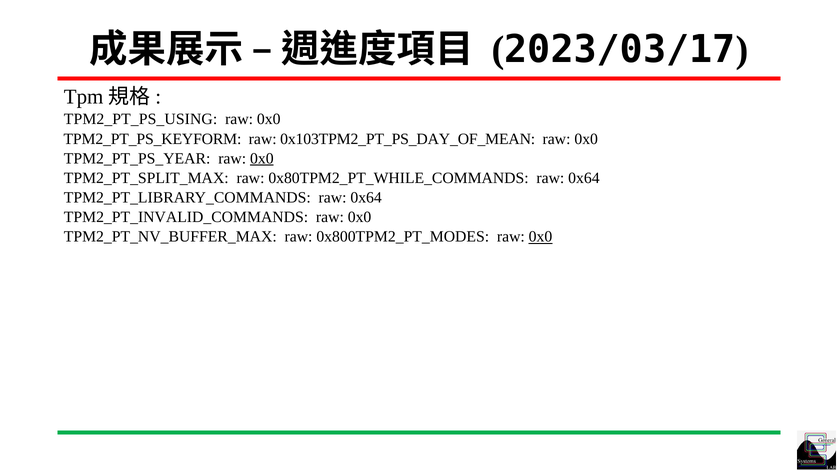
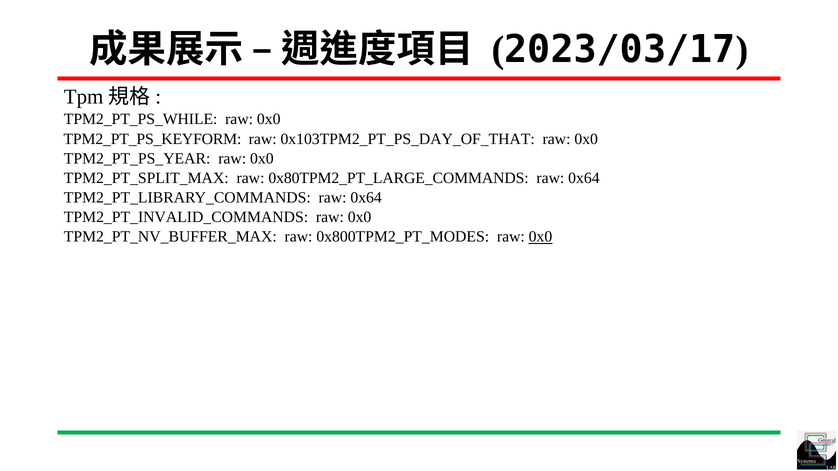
TPM2_PT_PS_USING: TPM2_PT_PS_USING -> TPM2_PT_PS_WHILE (141, 119)
0x103TPM2_PT_PS_DAY_OF_MEAN: 0x103TPM2_PT_PS_DAY_OF_MEAN -> 0x103TPM2_PT_PS_DAY_OF_THAT (408, 139)
0x0 underline: present -> none (262, 159)
0x80TPM2_PT_WHILE_COMMANDS: 0x80TPM2_PT_WHILE_COMMANDS -> 0x80TPM2_PT_LARGE_COMMANDS (399, 178)
